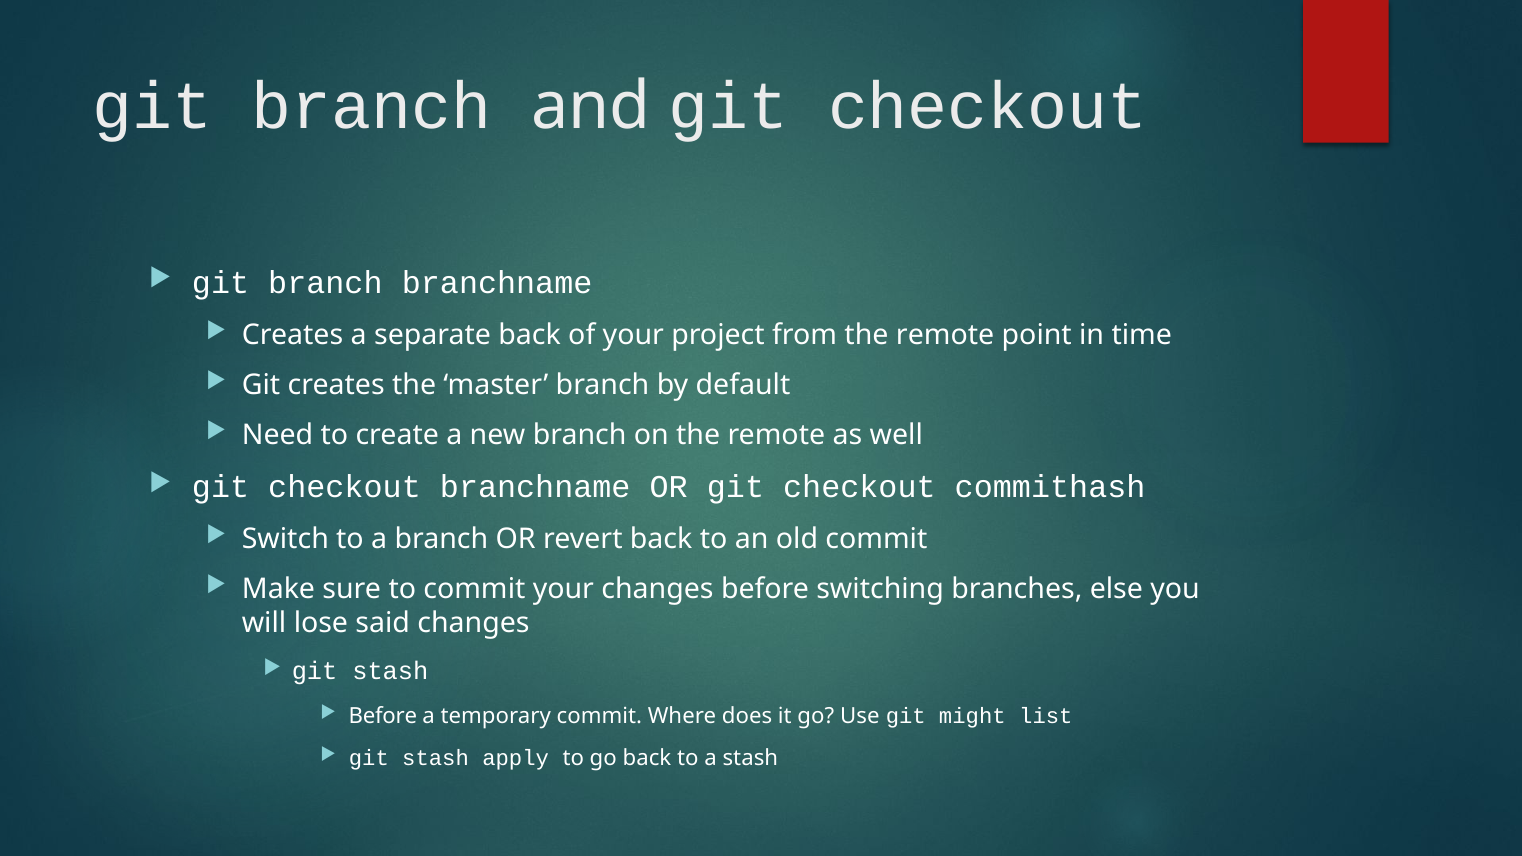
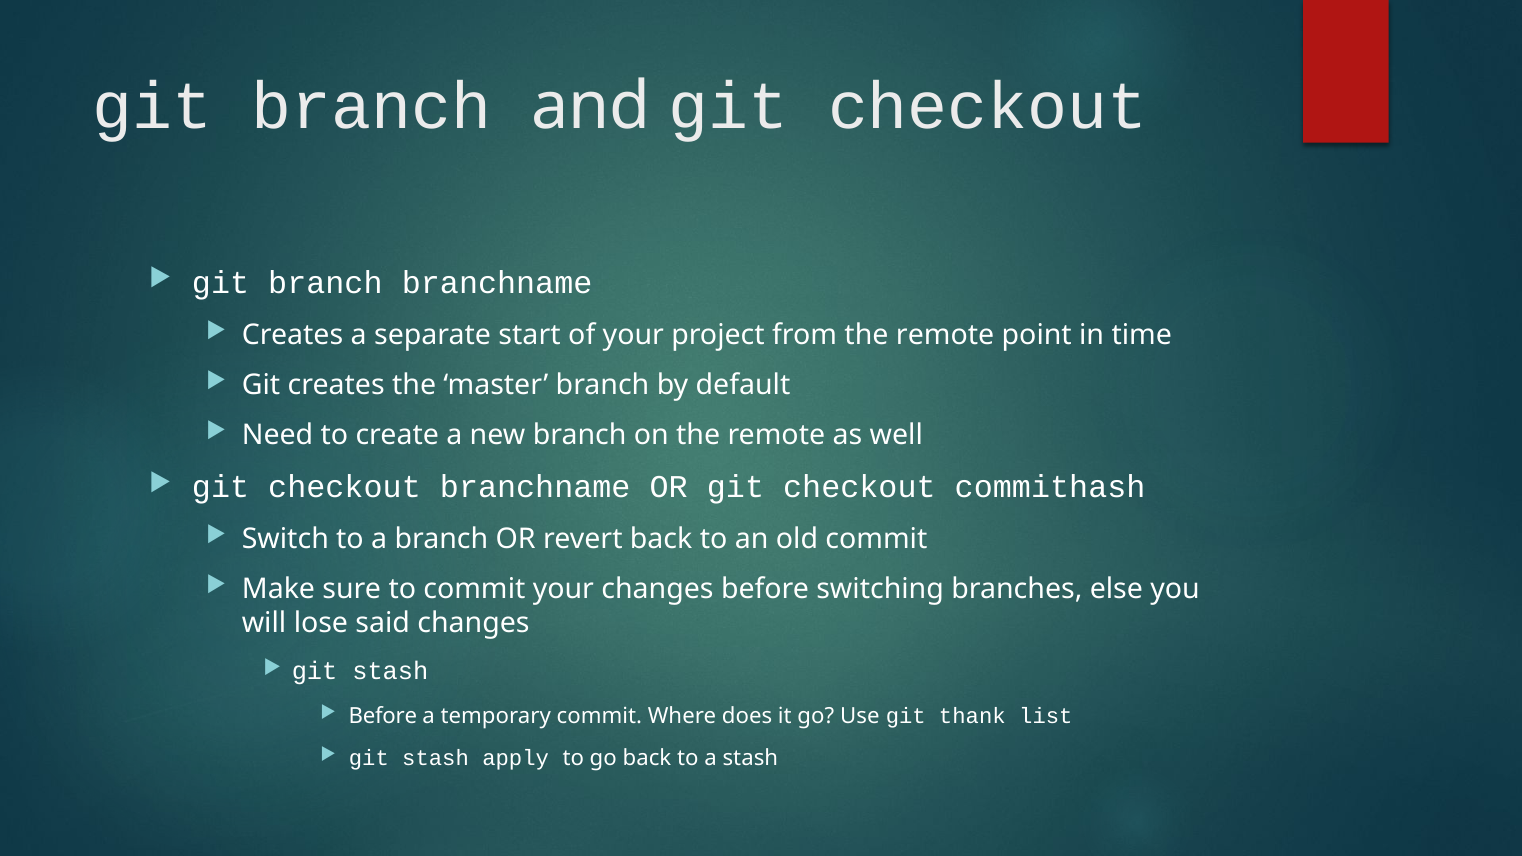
separate back: back -> start (530, 335)
might: might -> thank (972, 716)
